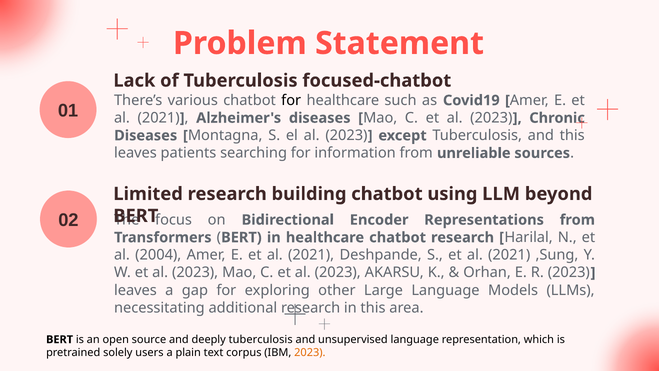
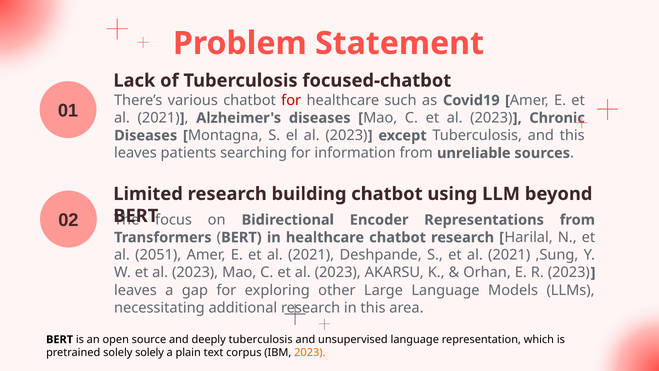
for colour: black -> red (291, 100)
2004: 2004 -> 2051 (158, 255)
solely users: users -> solely (150, 352)
